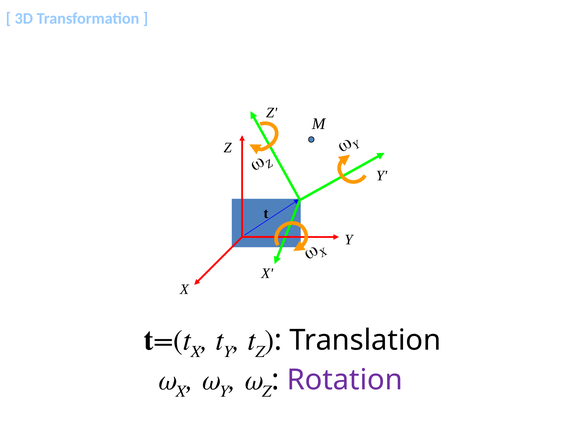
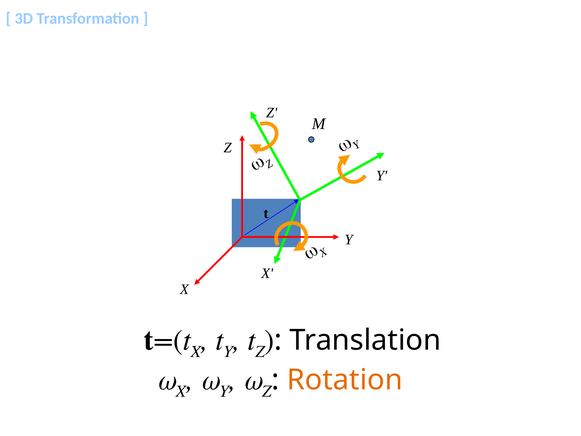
Rotation colour: purple -> orange (345, 380)
